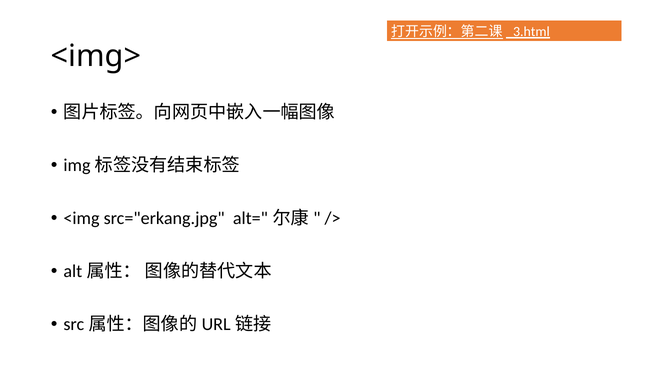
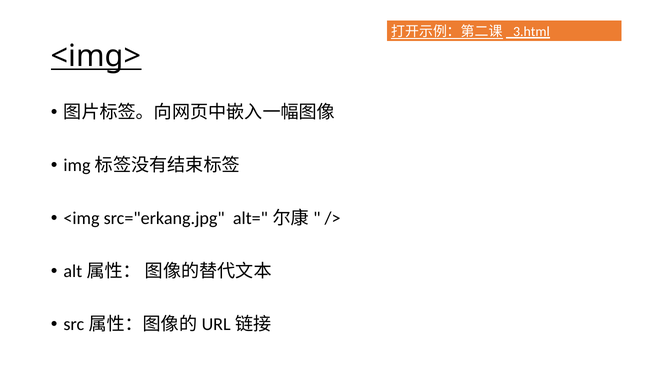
<img> underline: none -> present (96, 56)
